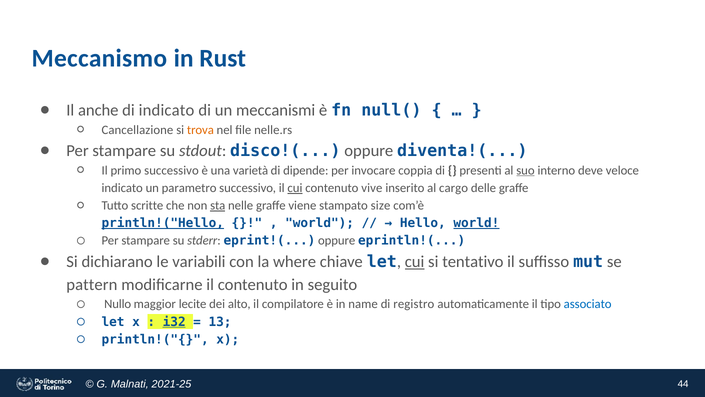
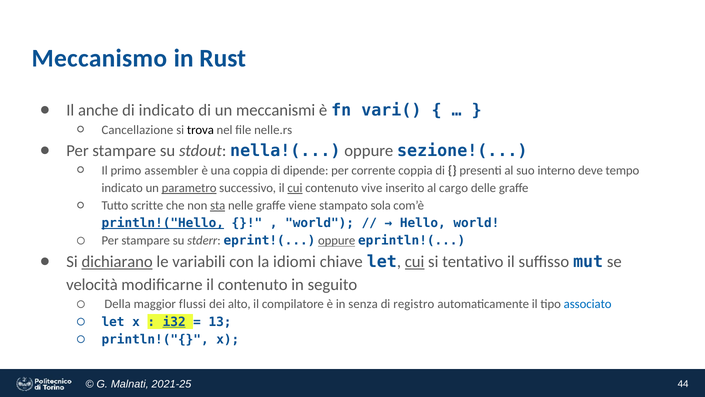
null(: null( -> vari( (391, 110)
trova colour: orange -> black (200, 130)
disco!(: disco!( -> nella!( (285, 151)
diventa!(: diventa!( -> sezione!( (462, 151)
primo successivo: successivo -> assembler (171, 170)
una varietà: varietà -> coppia (250, 170)
invocare: invocare -> corrente (374, 170)
suo underline: present -> none (525, 170)
veloce: veloce -> tempo (622, 170)
parametro underline: none -> present (189, 188)
size: size -> sola (381, 205)
world underline: present -> none (476, 223)
oppure underline: none -> present (337, 240)
dichiarano underline: none -> present (117, 261)
where: where -> idiomi (295, 261)
pattern: pattern -> velocità (92, 284)
Nullo: Nullo -> Della (118, 304)
lecite: lecite -> flussi (193, 304)
name: name -> senza (363, 304)
